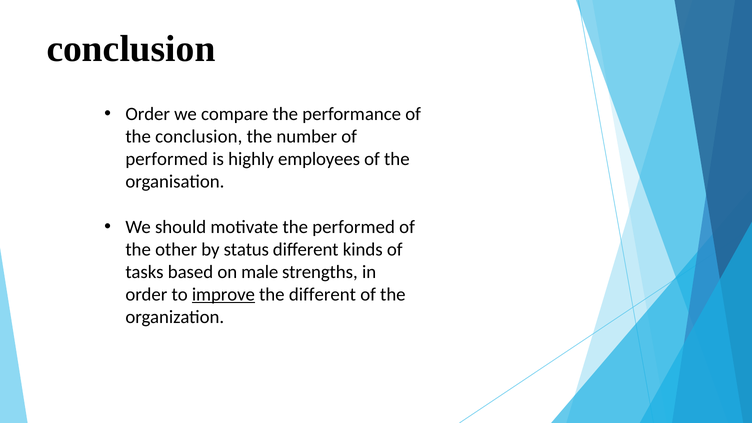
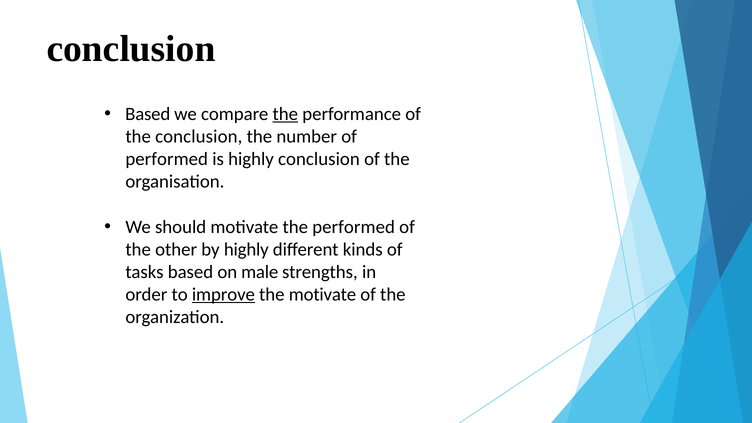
Order: Order -> Based (148, 114)
the underline: none -> present (285, 114)
highly employees: employees -> conclusion (319, 159)
by status: status -> highly (246, 249)
the different: different -> motivate (323, 295)
